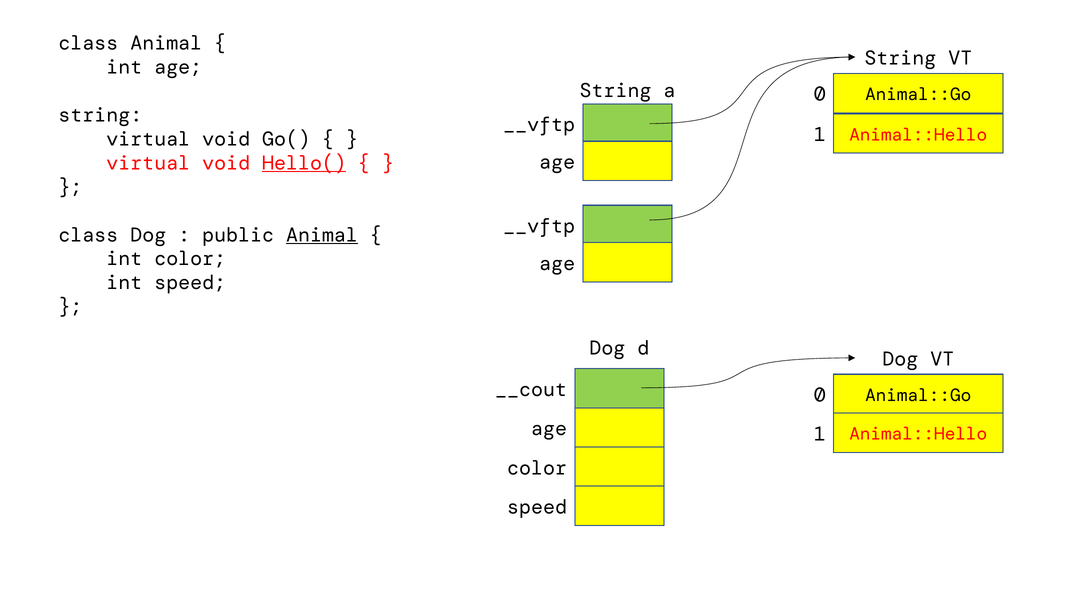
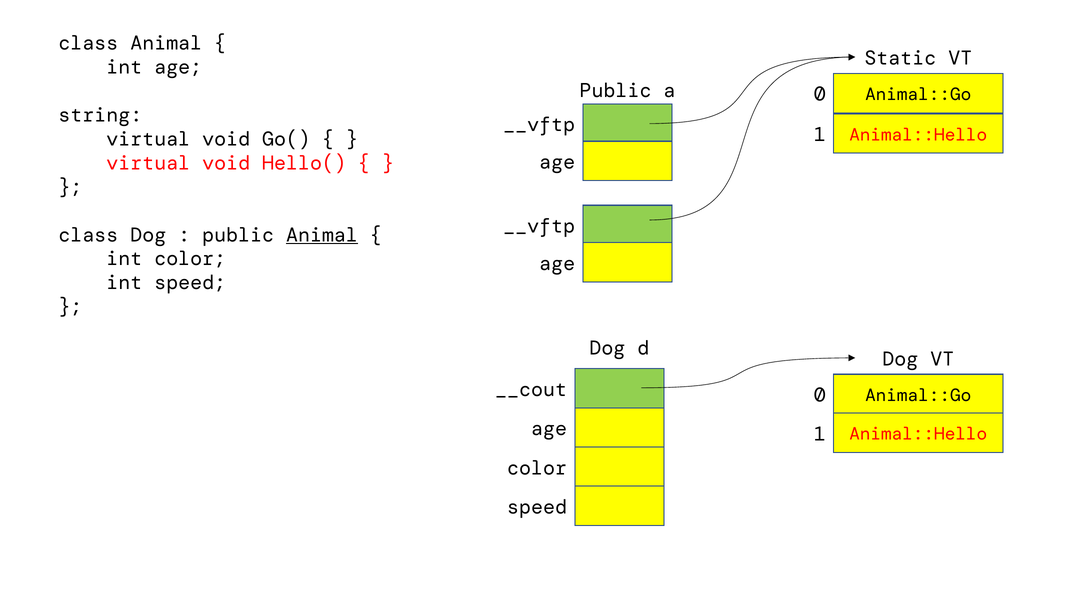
String: String -> Static (900, 58)
String: String -> Public (616, 91)
Hello( underline: present -> none (304, 163)
